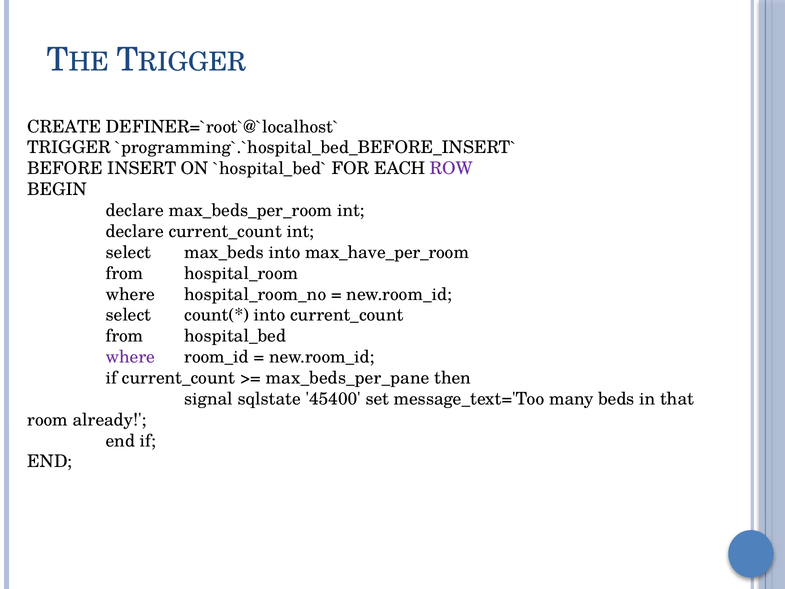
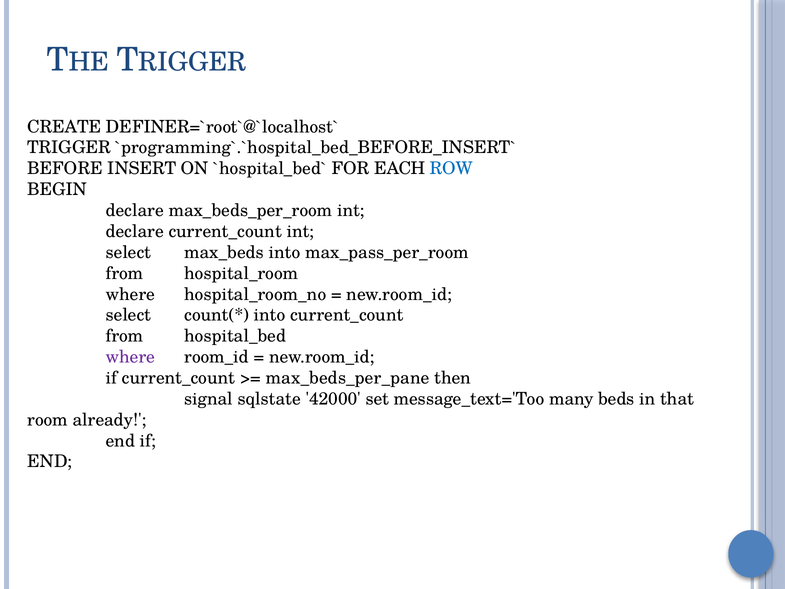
ROW colour: purple -> blue (451, 169)
max_have_per_room: max_have_per_room -> max_pass_per_room (387, 252)
45400: 45400 -> 42000 (333, 399)
